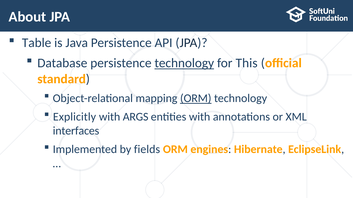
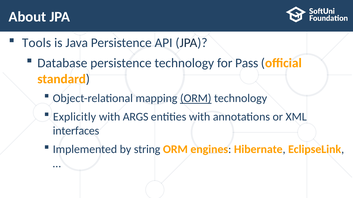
Table: Table -> Tools (37, 43)
technology underline: present -> none (184, 63)
This: This -> Pass (247, 63)
fields: fields -> string (147, 150)
